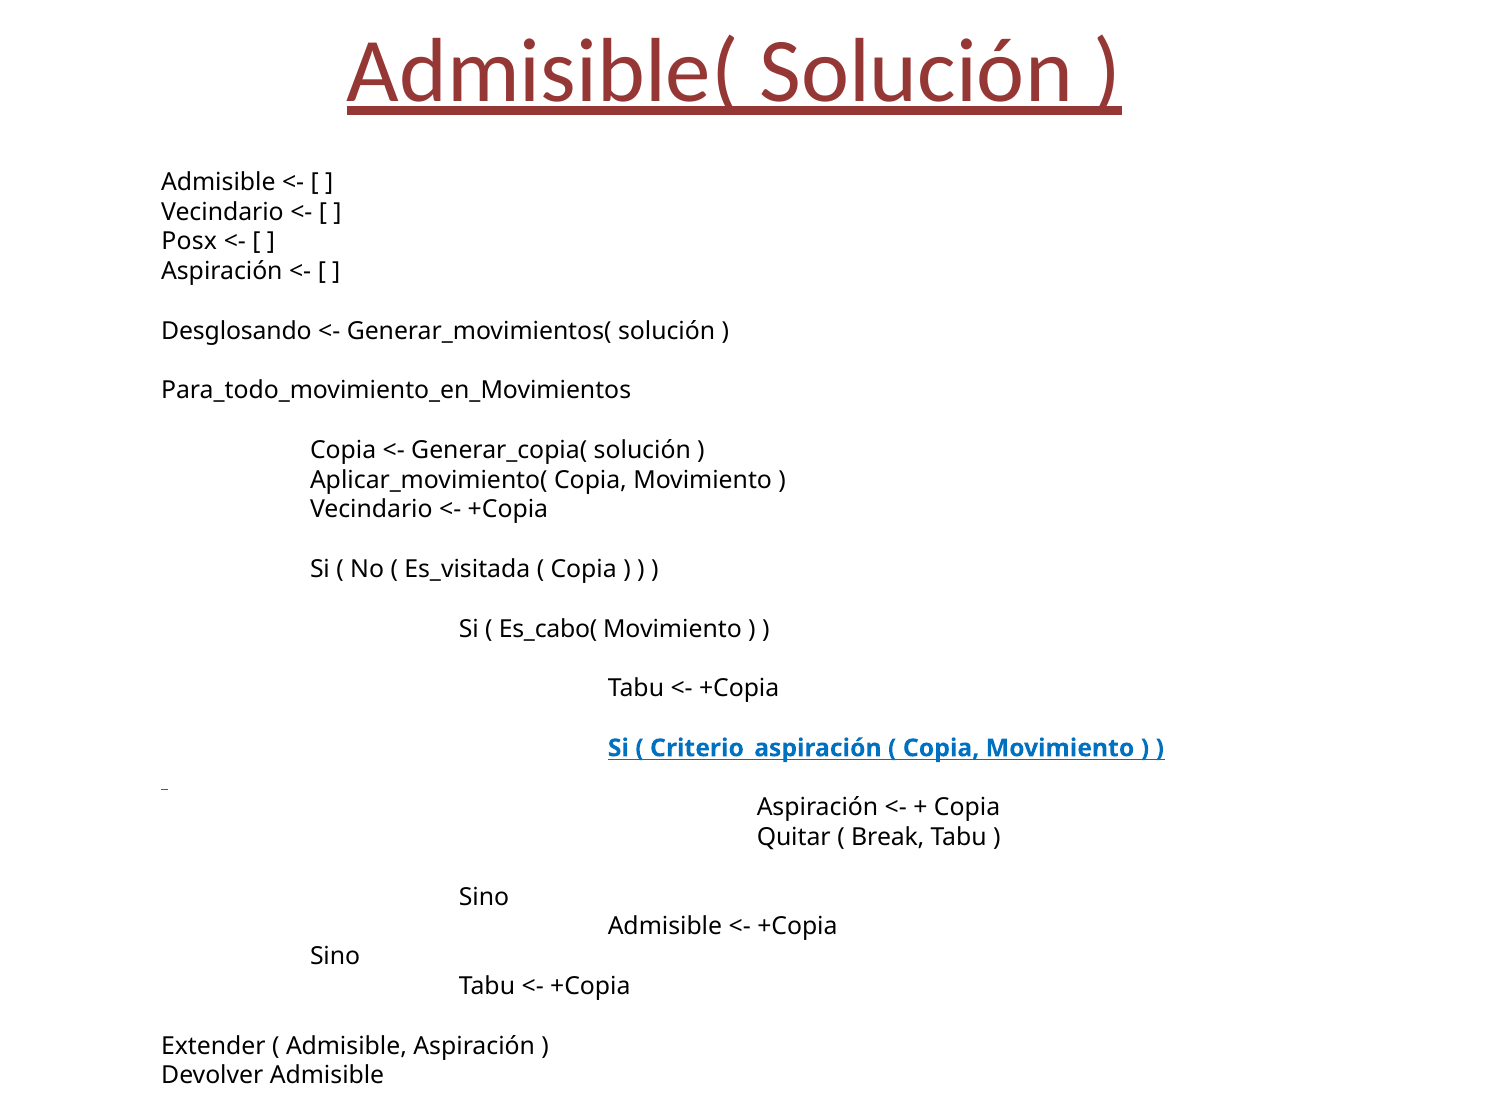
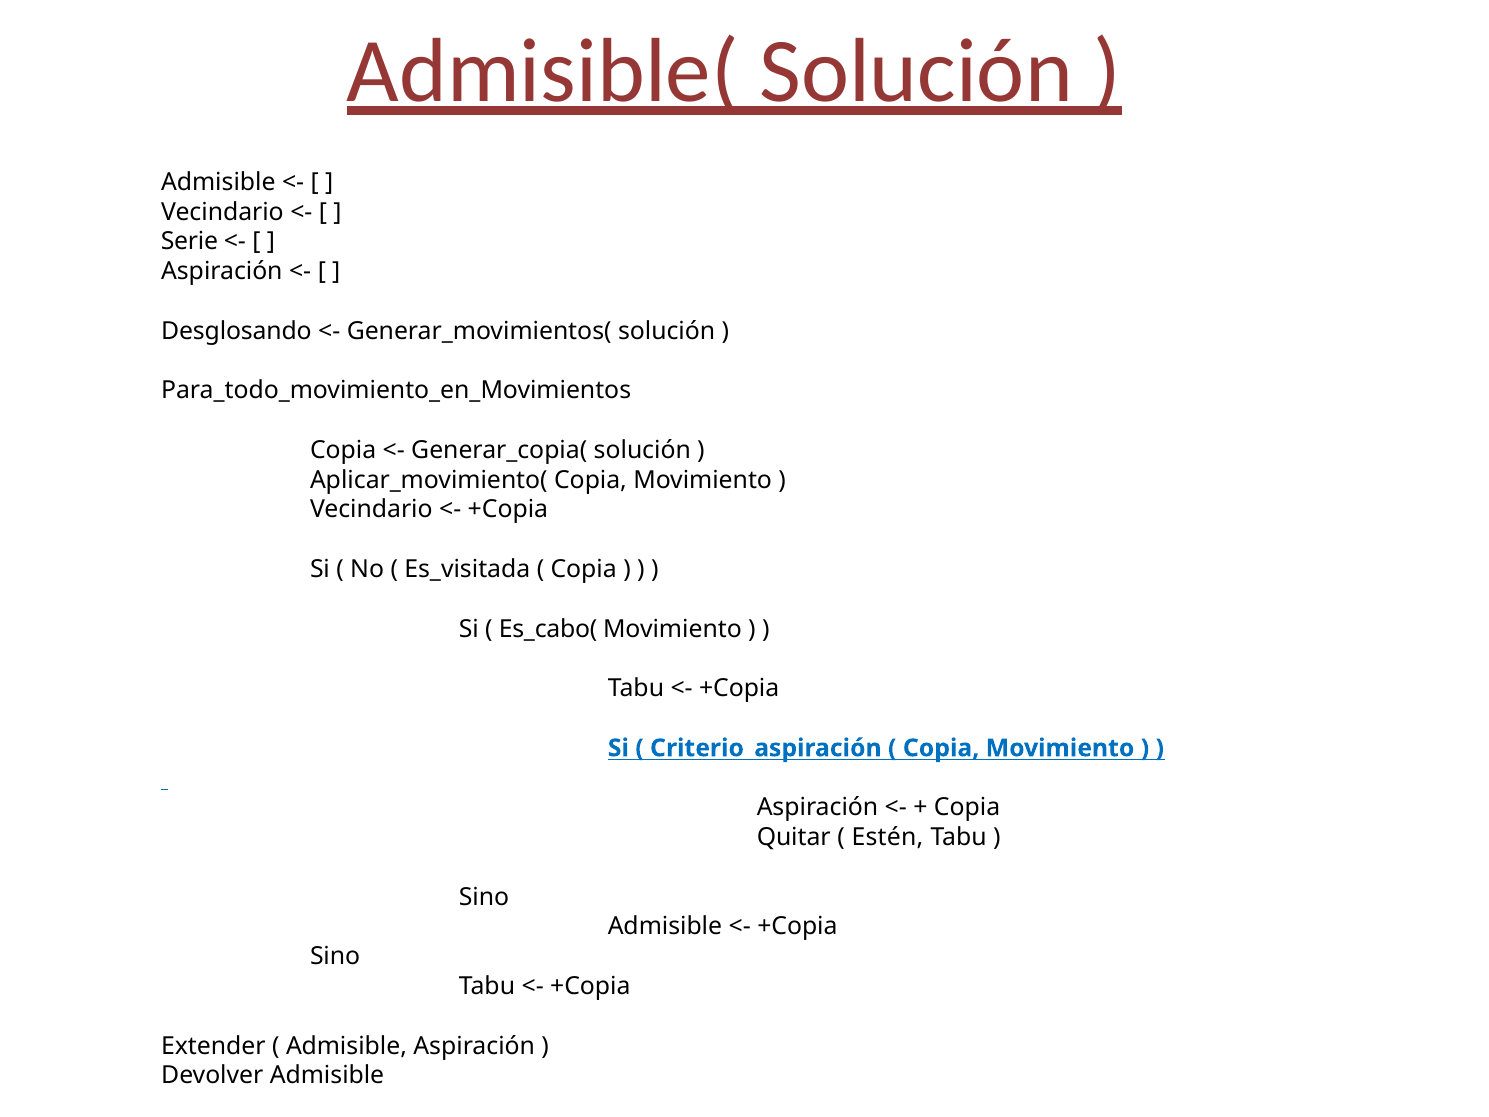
Posx: Posx -> Serie (189, 242)
Break: Break -> Estén (887, 837)
